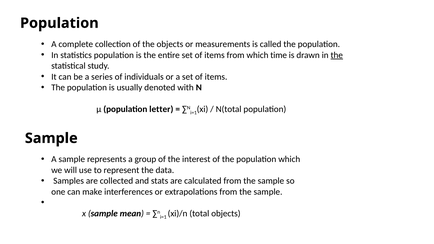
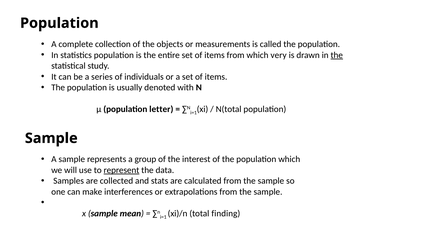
time: time -> very (279, 55)
represent underline: none -> present (121, 170)
total objects: objects -> finding (226, 214)
